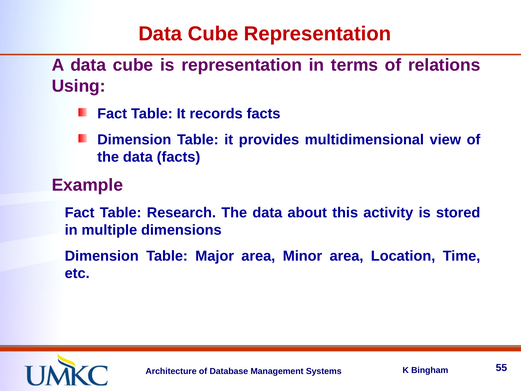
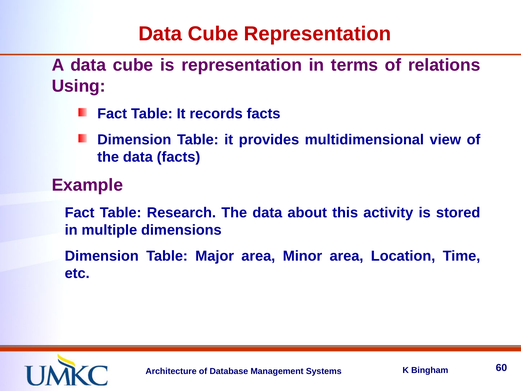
55: 55 -> 60 (501, 368)
